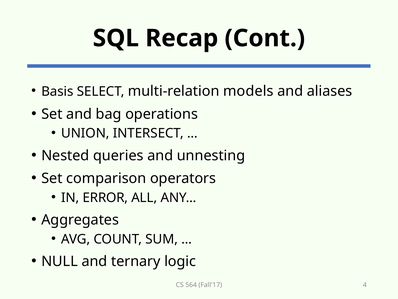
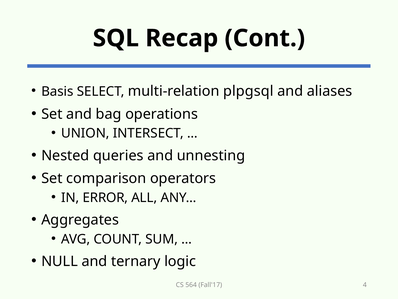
models: models -> plpgsql (248, 91)
